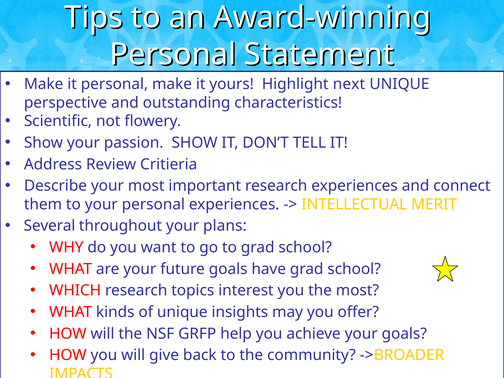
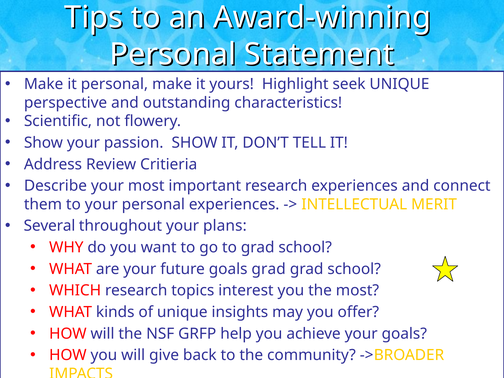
next: next -> seek (349, 84)
goals have: have -> grad (269, 269)
